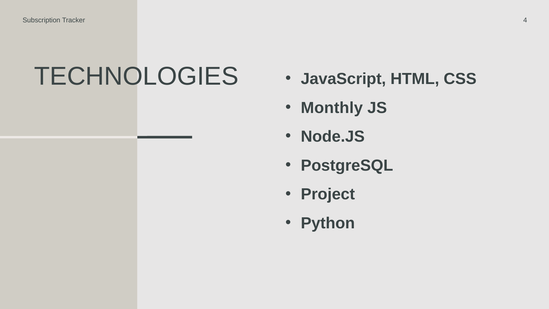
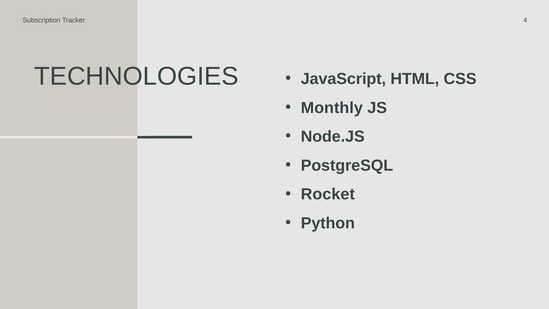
Project: Project -> Rocket (328, 194)
